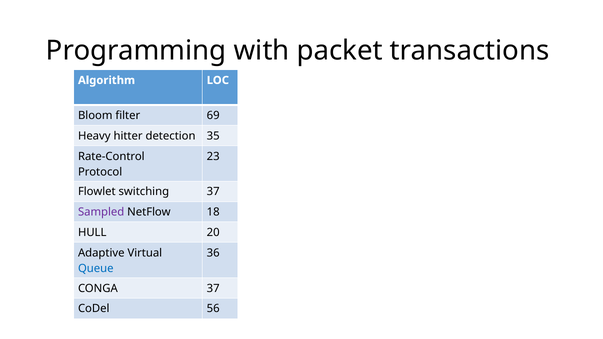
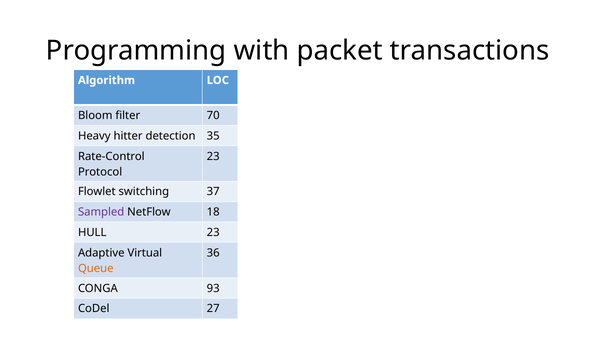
69: 69 -> 70 (213, 116)
HULL 20: 20 -> 23 (213, 233)
Queue colour: blue -> orange (96, 269)
CONGA 37: 37 -> 93 (213, 288)
56: 56 -> 27 (213, 309)
